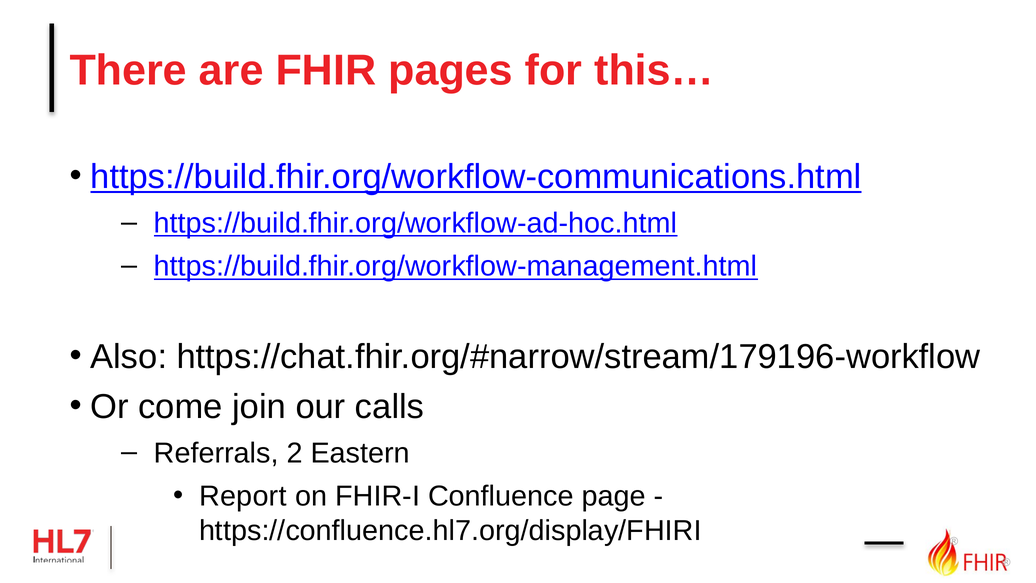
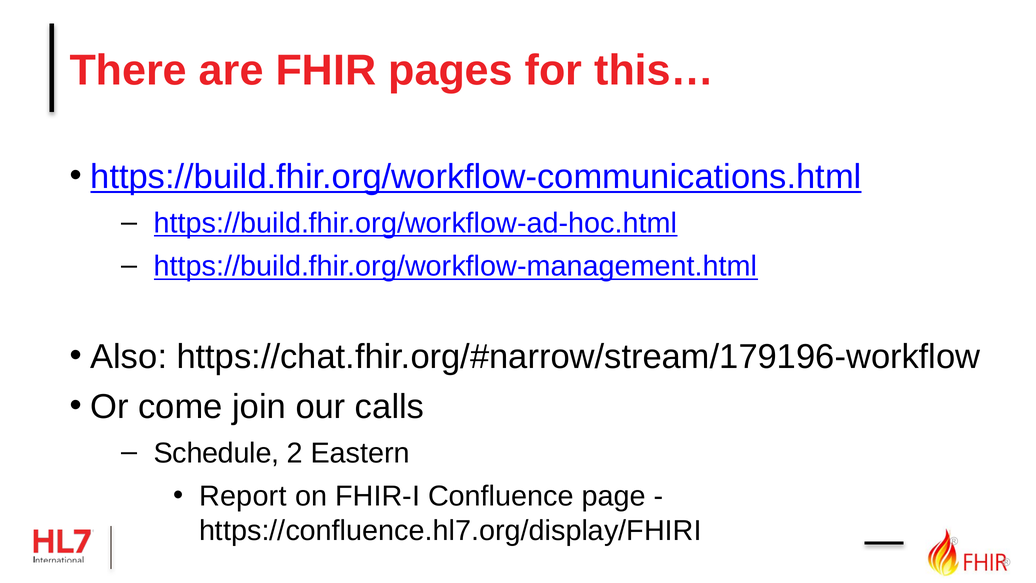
Referrals: Referrals -> Schedule (216, 453)
